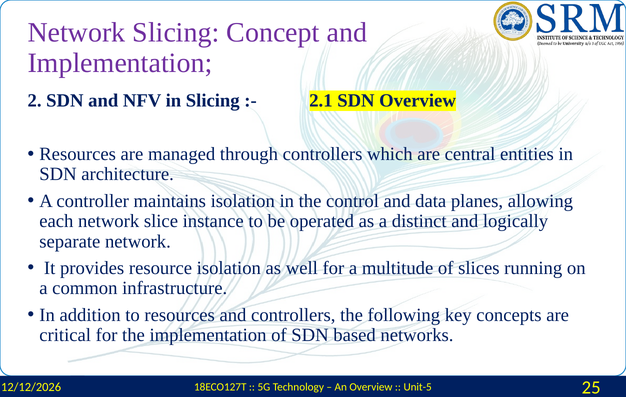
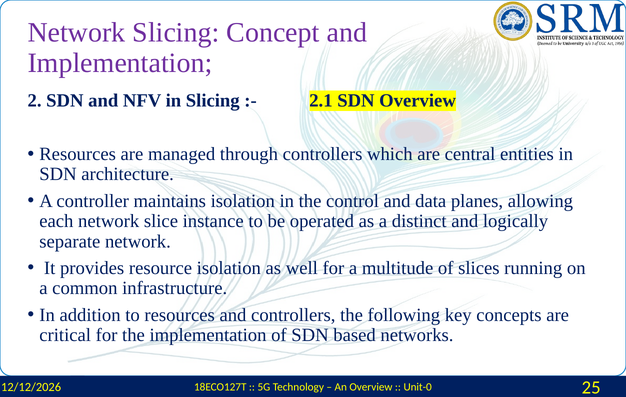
Unit-5: Unit-5 -> Unit-0 (418, 387)
